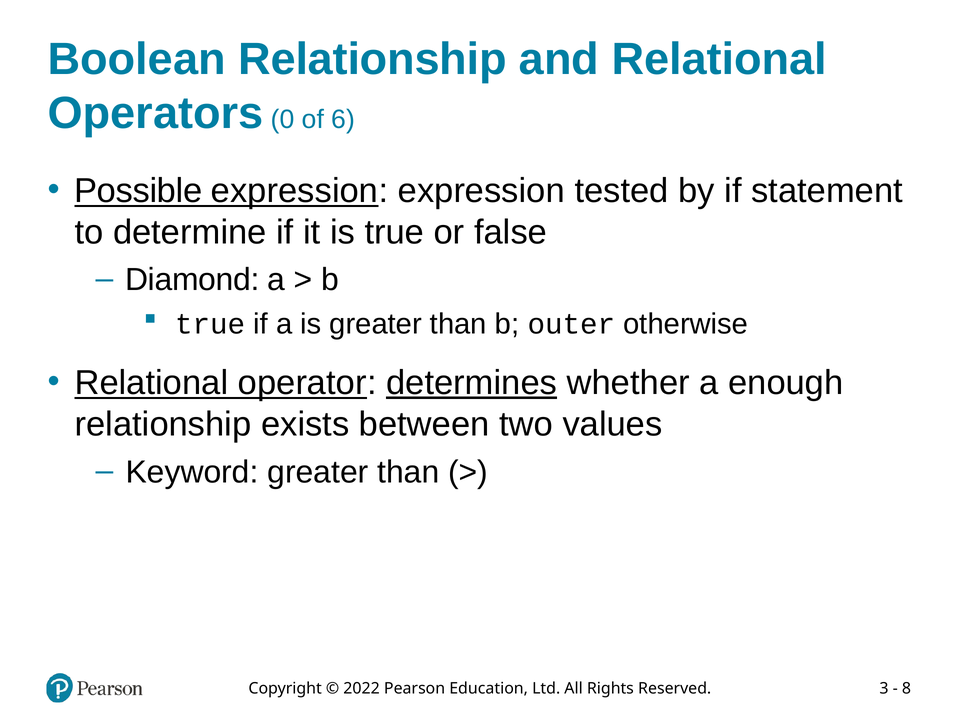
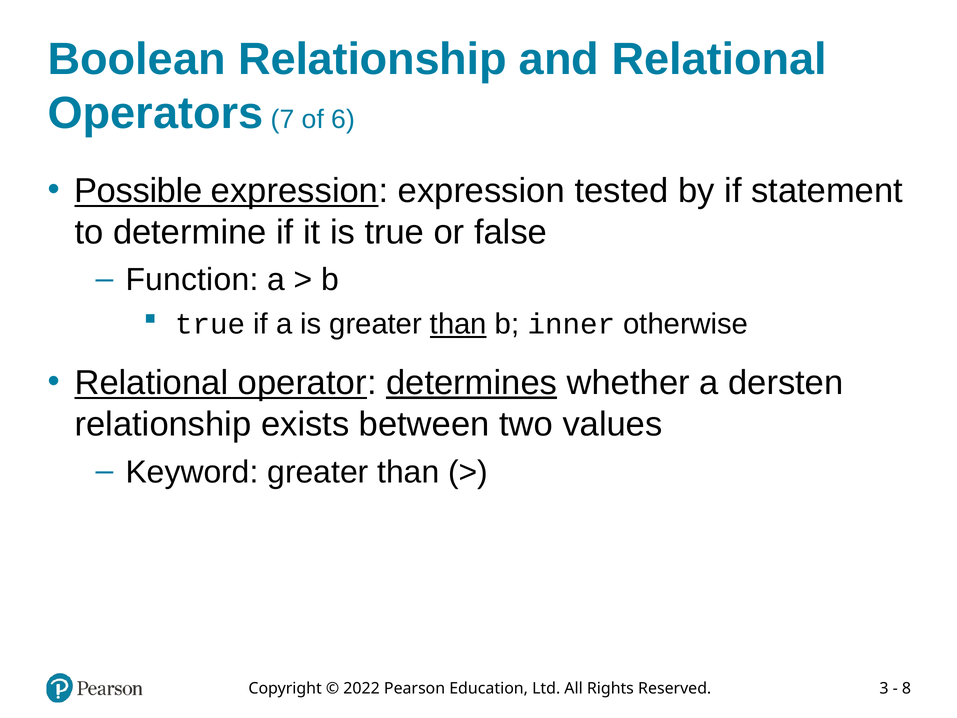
0: 0 -> 7 (283, 120)
Diamond: Diamond -> Function (192, 280)
than underline: none -> present (458, 324)
outer: outer -> inner (571, 324)
enough: enough -> dersten (786, 383)
